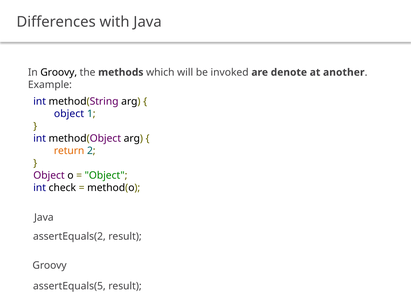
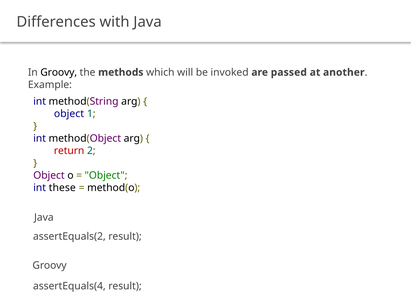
denote: denote -> passed (289, 72)
return colour: orange -> red (69, 151)
check: check -> these (62, 188)
assertEquals(5: assertEquals(5 -> assertEquals(4 (69, 287)
